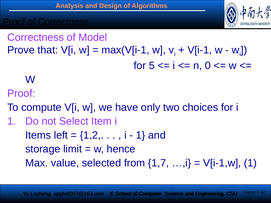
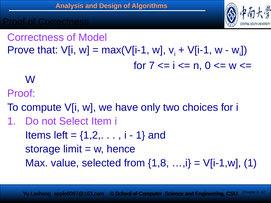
5: 5 -> 7 (152, 66)
1,7: 1,7 -> 1,8 (158, 163)
